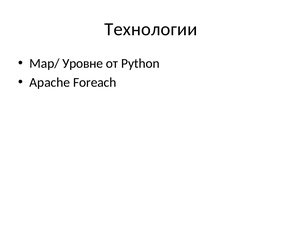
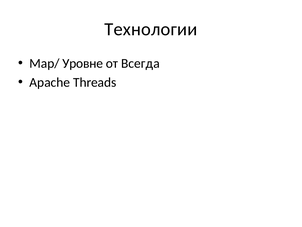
Python: Python -> Всегда (140, 63)
Foreach: Foreach -> Threads (95, 82)
